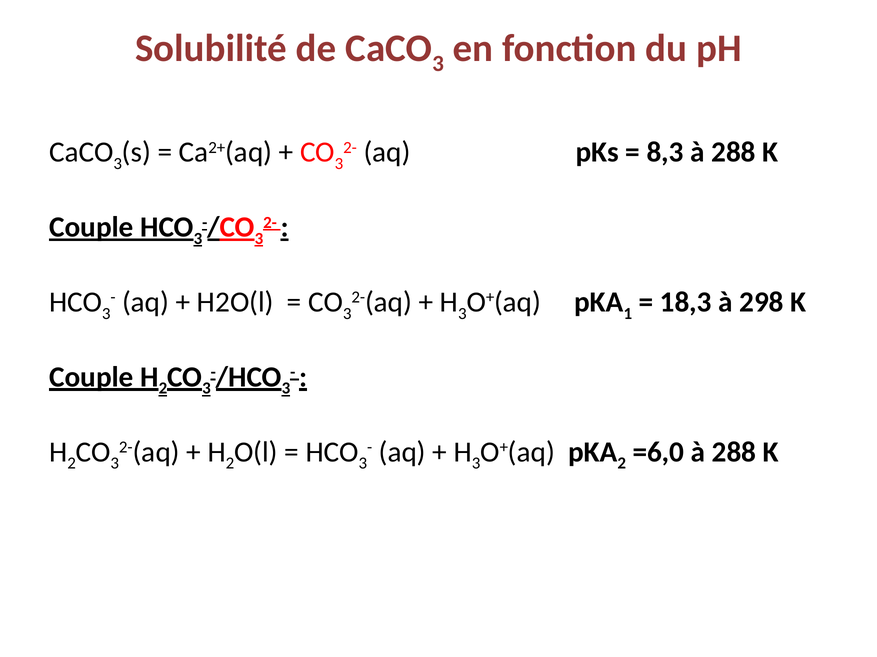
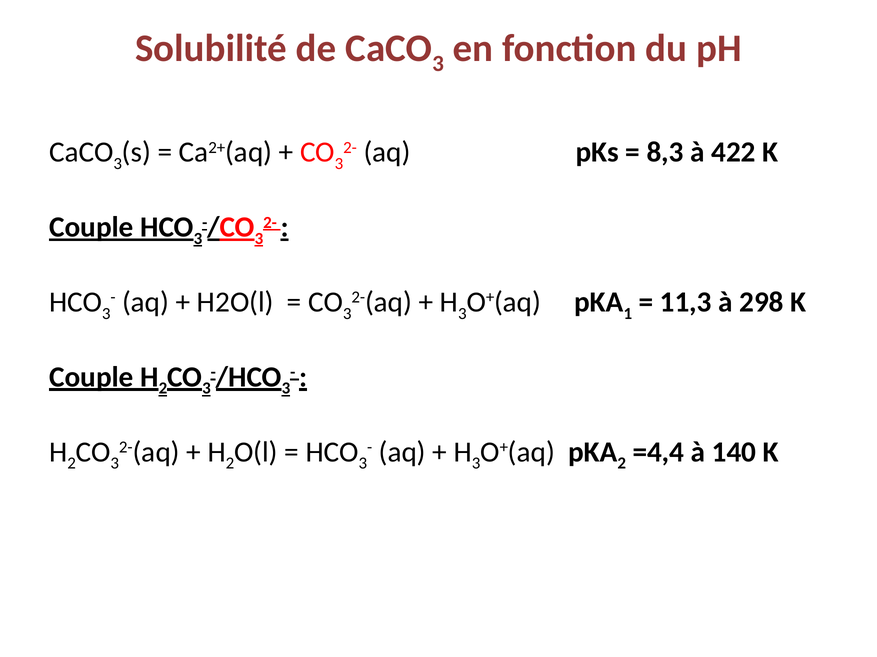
8,3 à 288: 288 -> 422 (734, 152)
18,3: 18,3 -> 11,3 (686, 302)
=6,0: =6,0 -> =4,4 (658, 452)
288: 288 -> 140 (734, 452)
